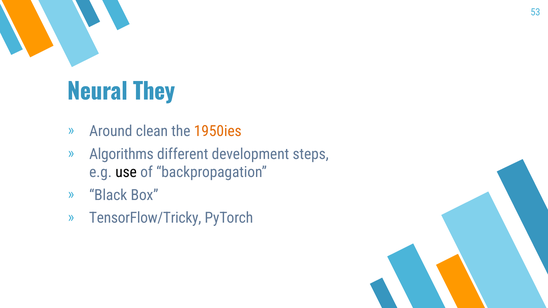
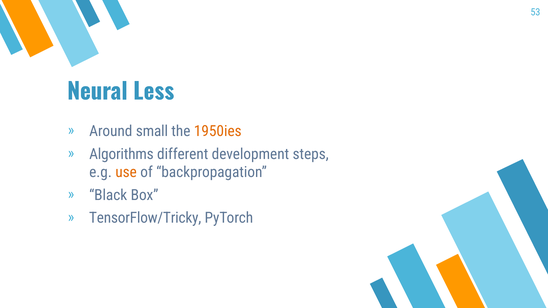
They: They -> Less (154, 92)
clean: clean -> small (152, 131)
use colour: black -> orange (126, 172)
